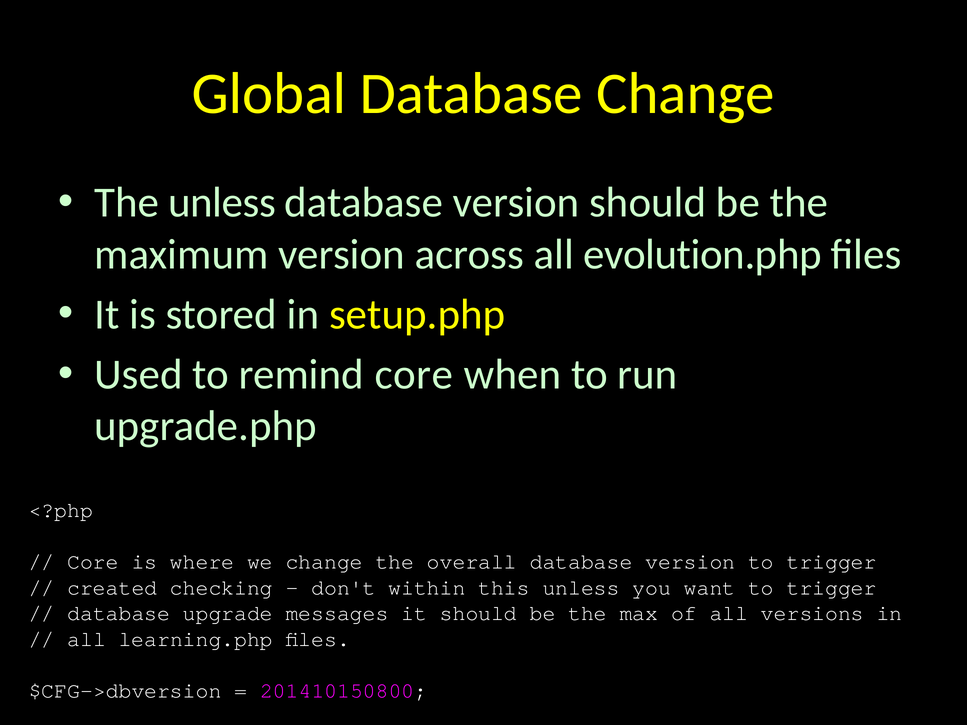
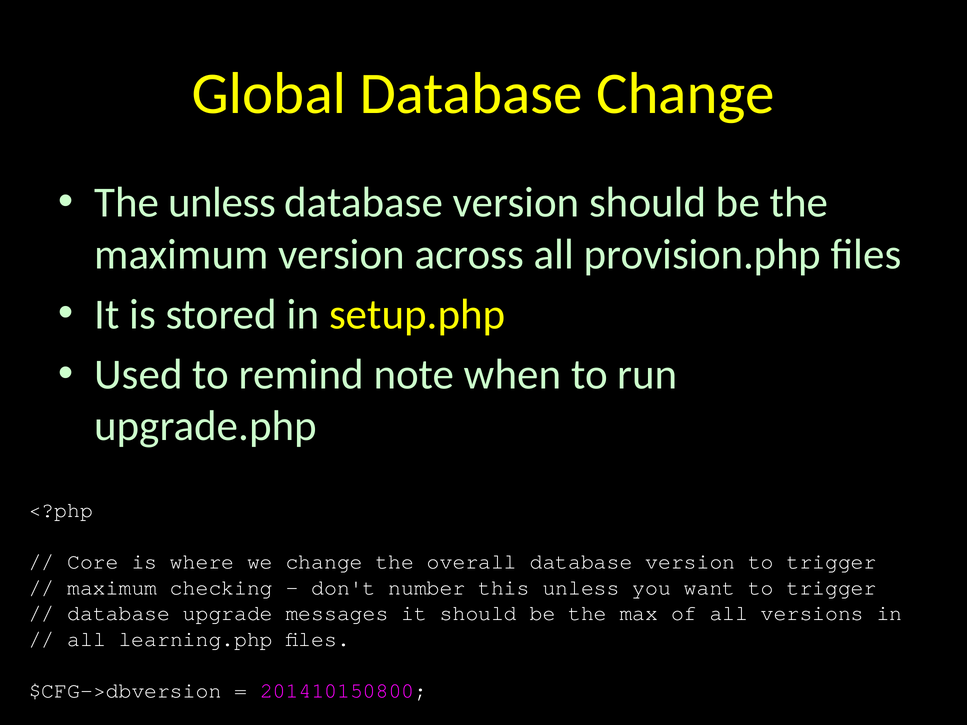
evolution.php: evolution.php -> provision.php (702, 254)
remind core: core -> note (414, 375)
created: created -> maximum (112, 588)
within: within -> number (427, 588)
